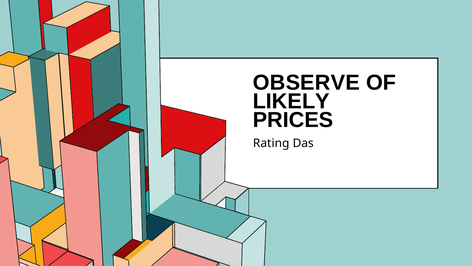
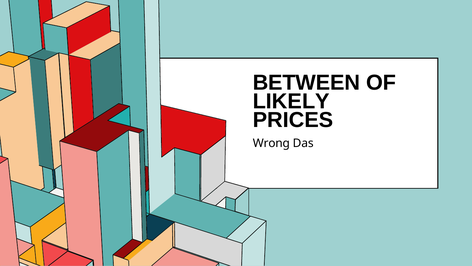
OBSERVE: OBSERVE -> BETWEEN (306, 82)
Rating: Rating -> Wrong (271, 143)
